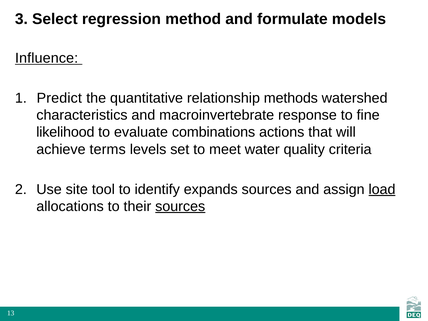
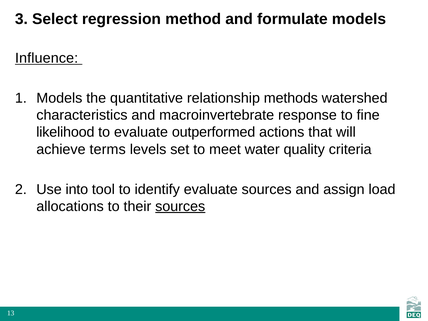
Predict: Predict -> Models (59, 98)
combinations: combinations -> outperformed (214, 132)
site: site -> into (77, 189)
identify expands: expands -> evaluate (211, 189)
load underline: present -> none (382, 189)
